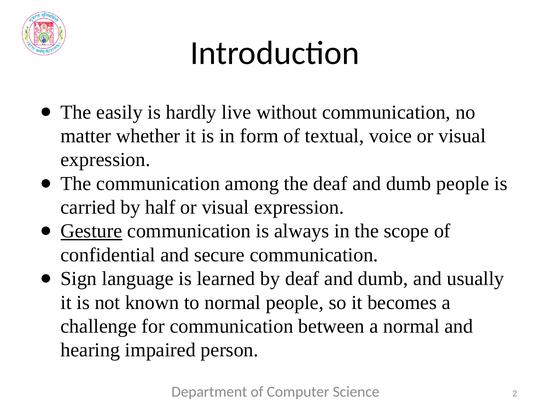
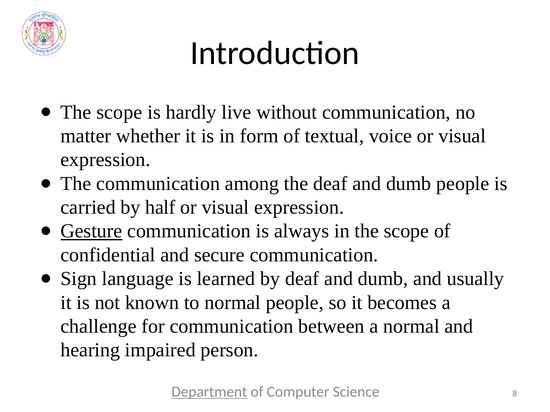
easily: easily -> scope (119, 112)
Department underline: none -> present (209, 392)
2: 2 -> 8 (515, 394)
